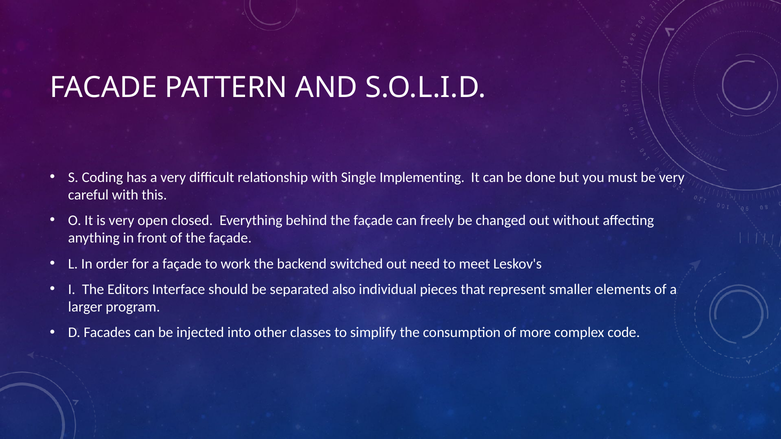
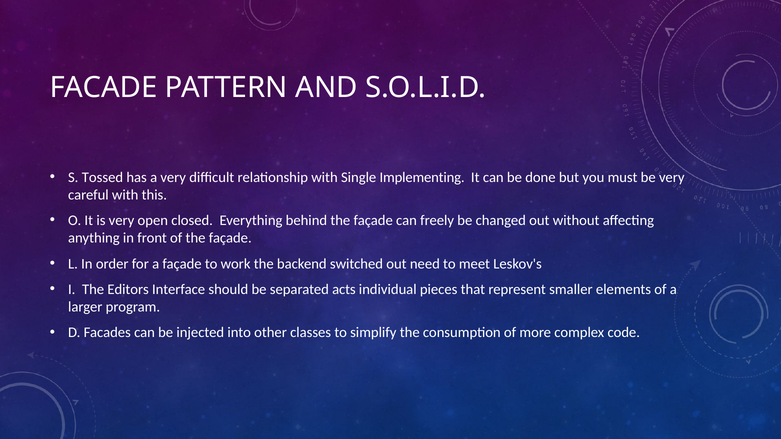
Coding: Coding -> Tossed (102, 177)
also: also -> acts (344, 290)
